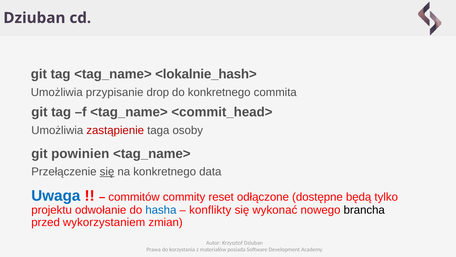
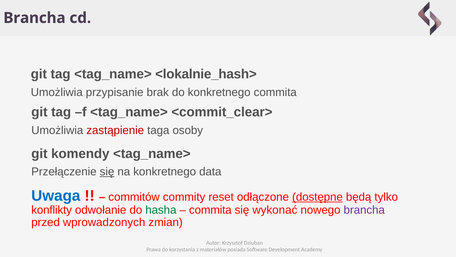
Dziuban: Dziuban -> Brancha (34, 18)
drop: drop -> brak (158, 92)
<commit_head>: <commit_head> -> <commit_clear> (222, 112)
powinien: powinien -> komendy (80, 153)
dostępne underline: none -> present (317, 197)
projektu: projektu -> konflikty (52, 210)
hasha colour: blue -> green (161, 210)
konflikty: konflikty -> commita (210, 210)
brancha colour: black -> purple (364, 210)
wykorzystaniem: wykorzystaniem -> wprowadzonych (104, 222)
